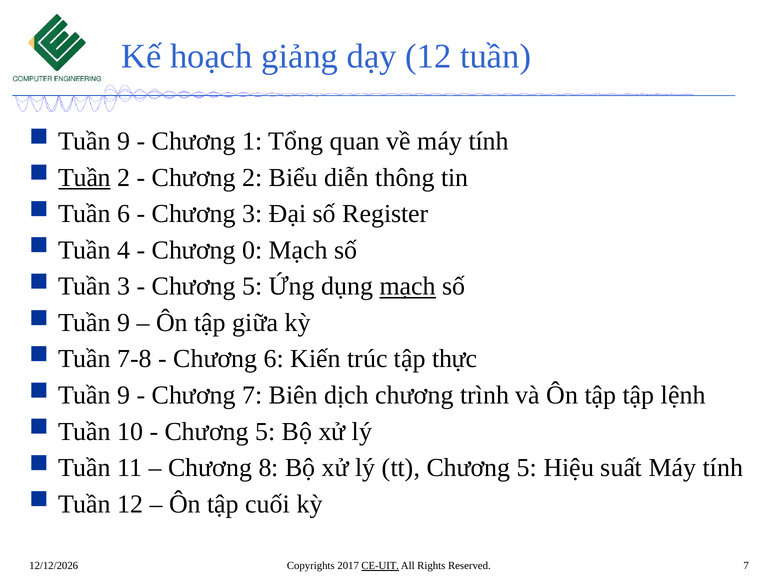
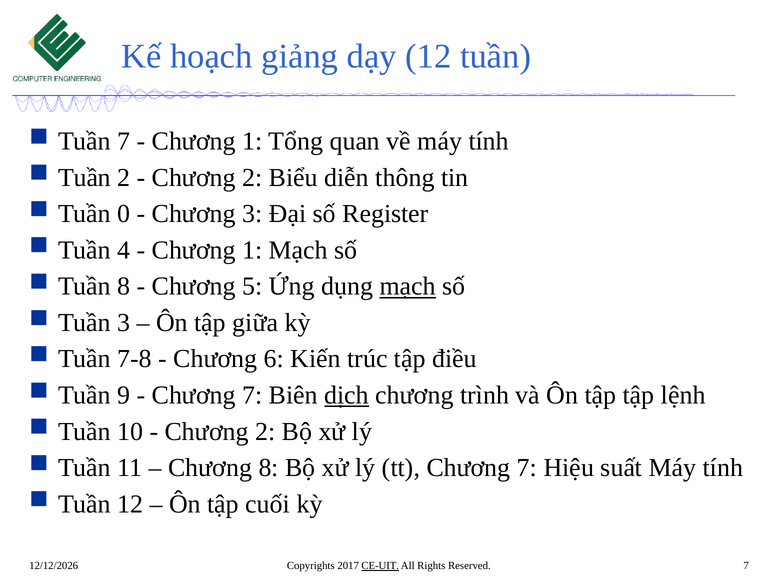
9: 9 -> 7 (124, 141)
Tuần underline: present -> none (85, 178)
Tuần 6: 6 -> 0 (124, 214)
0: 0 -> 1 (252, 250)
Tuần 3: 3 -> 8 (124, 287)
9: 9 -> 3 (124, 323)
thực: thực -> điều (454, 359)
dịch underline: none -> present (347, 396)
5: 5 -> 2 (265, 432)
tt Chương 5: 5 -> 7 (527, 468)
